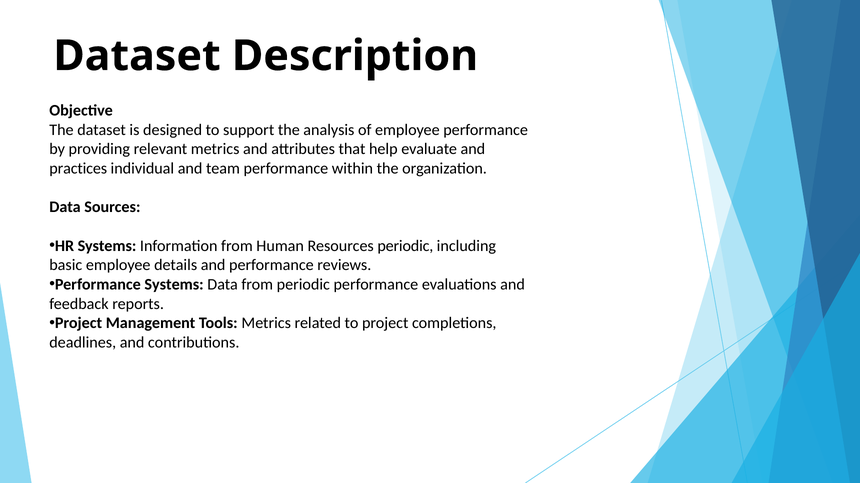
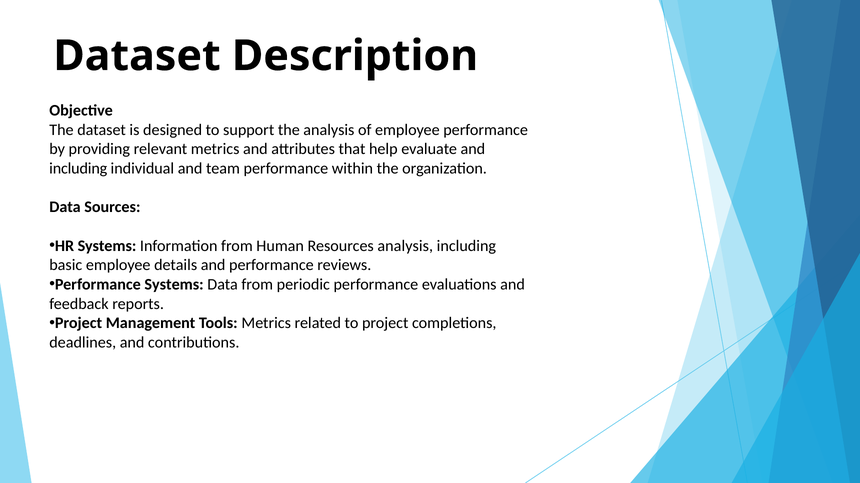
practices: practices -> including (78, 169)
Resources periodic: periodic -> analysis (405, 246)
